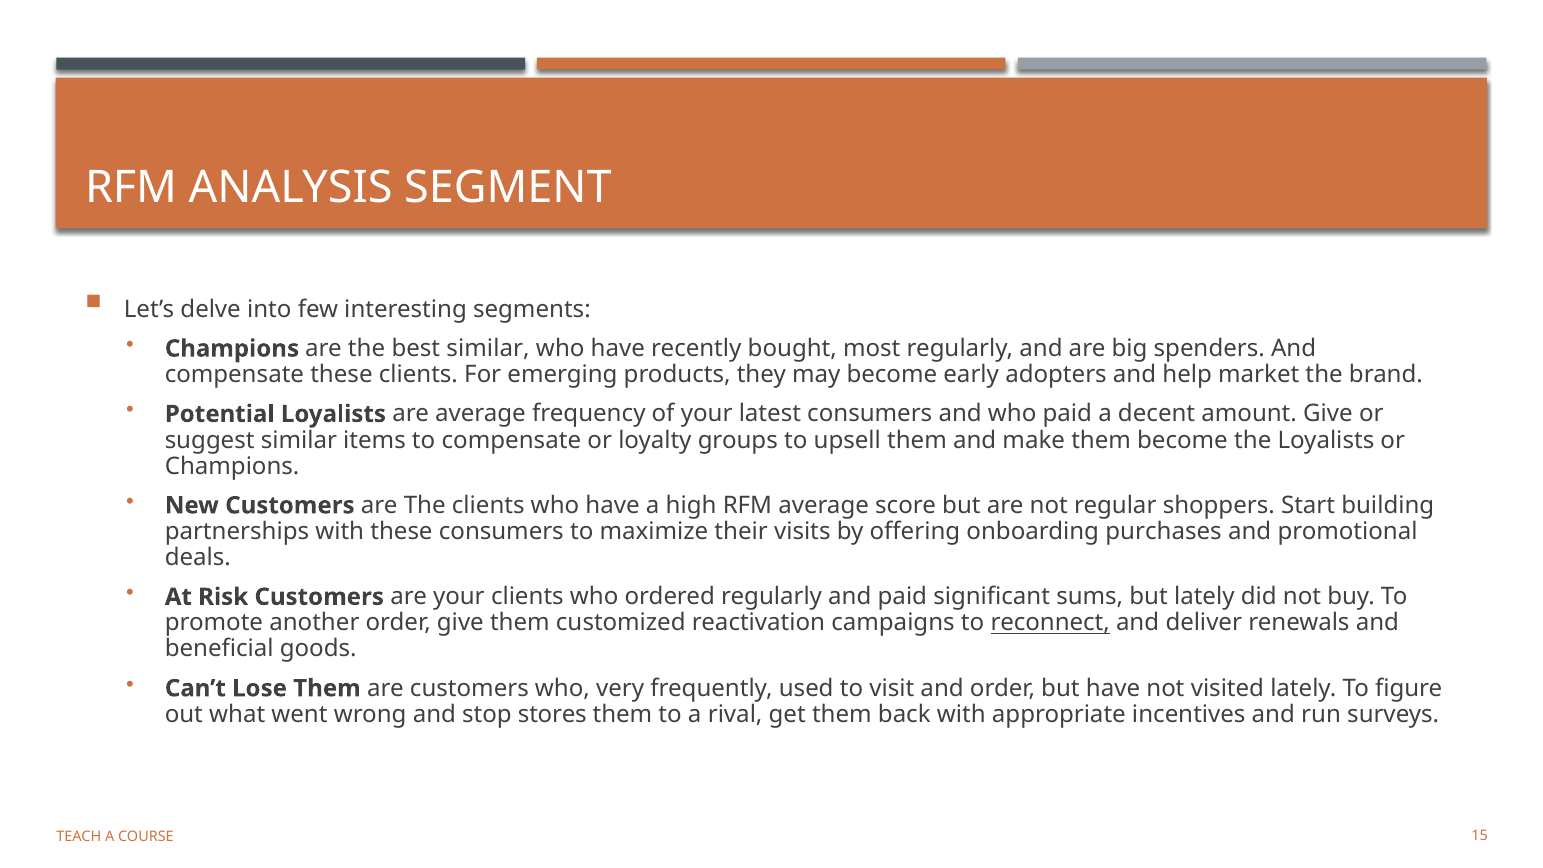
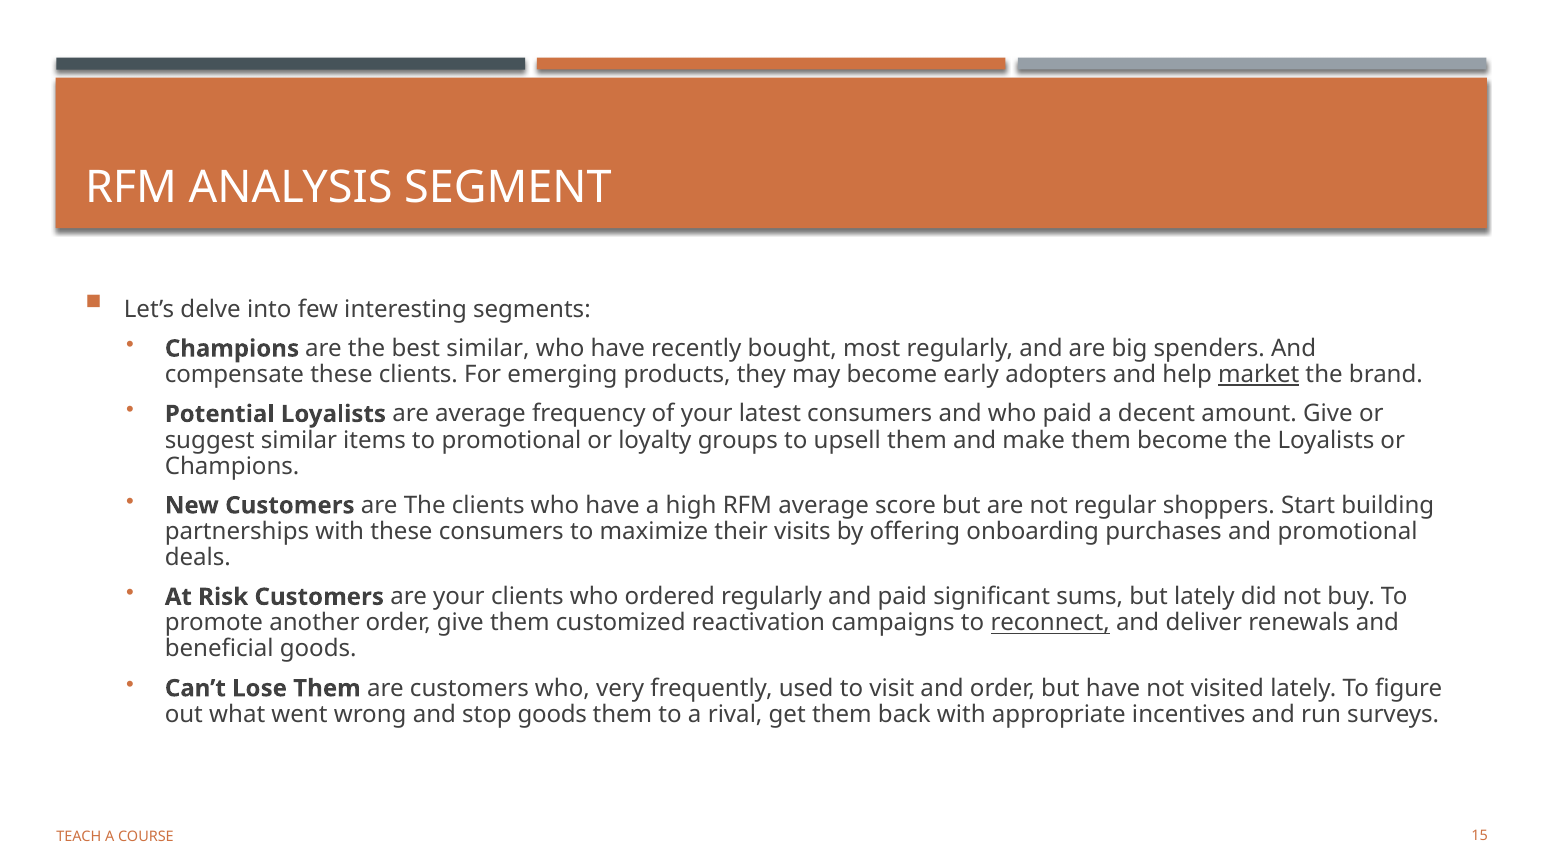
market underline: none -> present (1259, 375)
to compensate: compensate -> promotional (511, 440)
stop stores: stores -> goods (552, 714)
